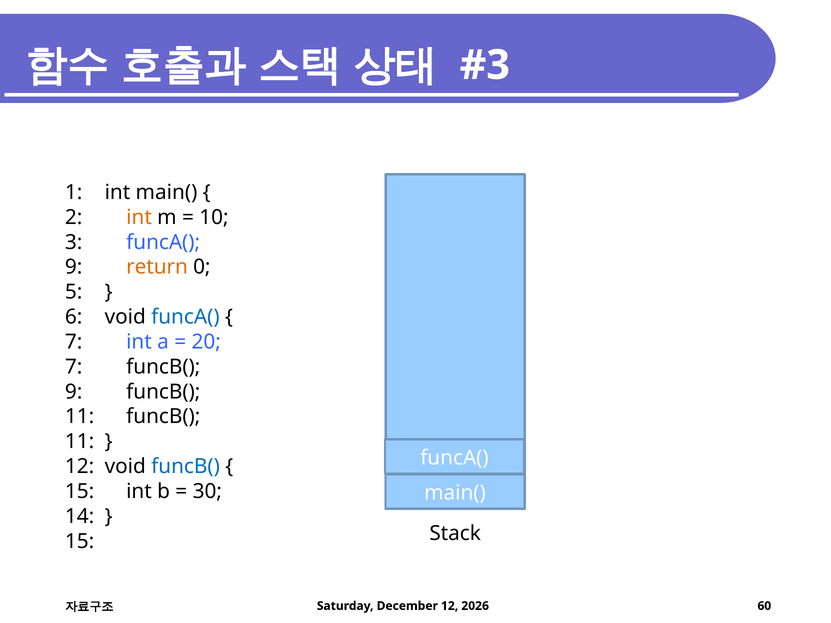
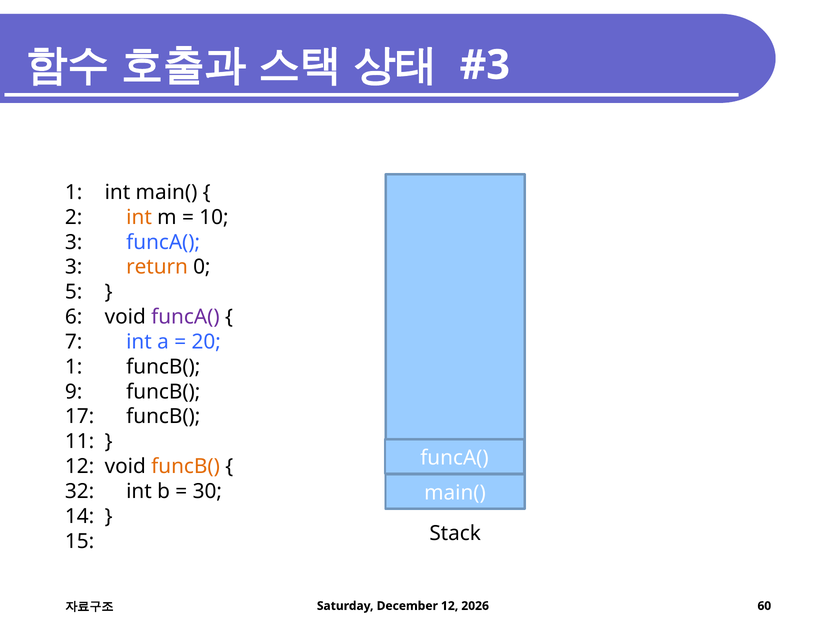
9: 9 -> 3 (74, 267)
funcA( colour: blue -> purple (185, 317)
7: 7 -> 1 (74, 367)
11: 11 -> 17 (80, 417)
funcB( colour: blue -> orange (186, 467)
15: 15 -> 32 (80, 492)
